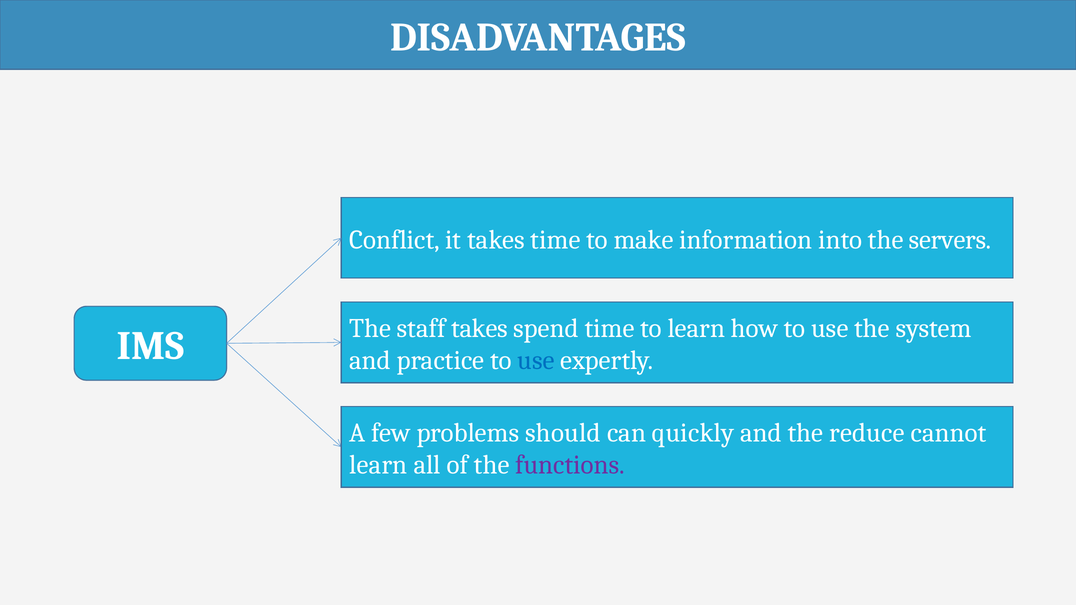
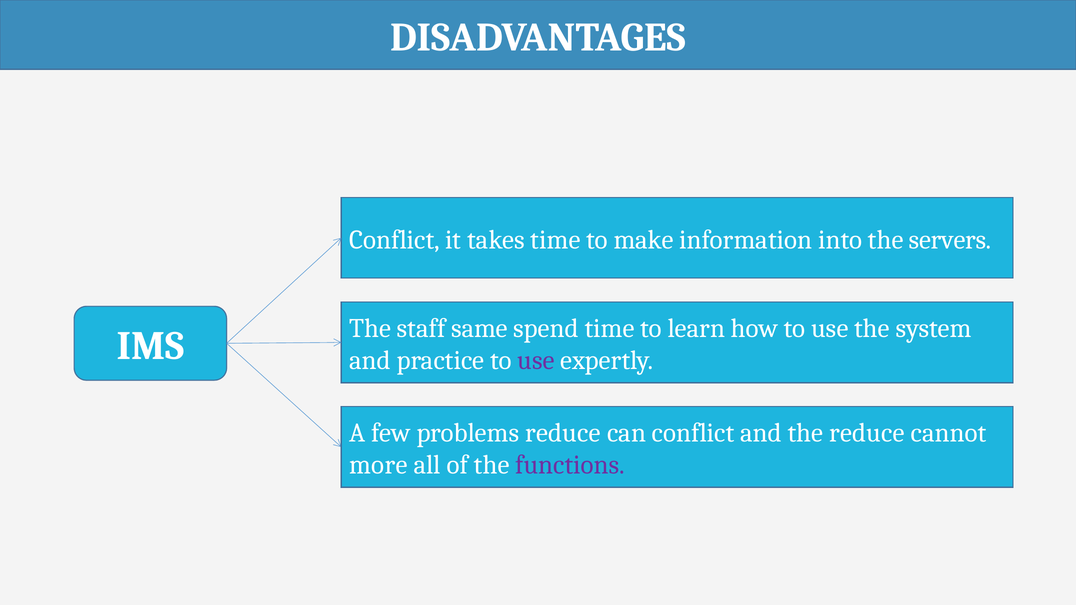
staff takes: takes -> same (480, 328)
use colour: blue -> purple (536, 361)
problems should: should -> reduce (563, 433)
can quickly: quickly -> conflict (693, 433)
learn: learn -> more (378, 465)
